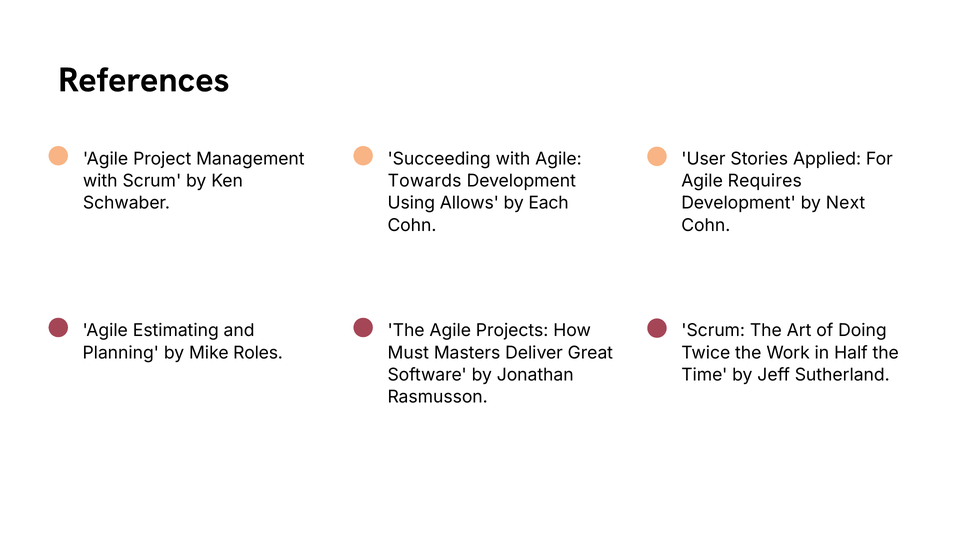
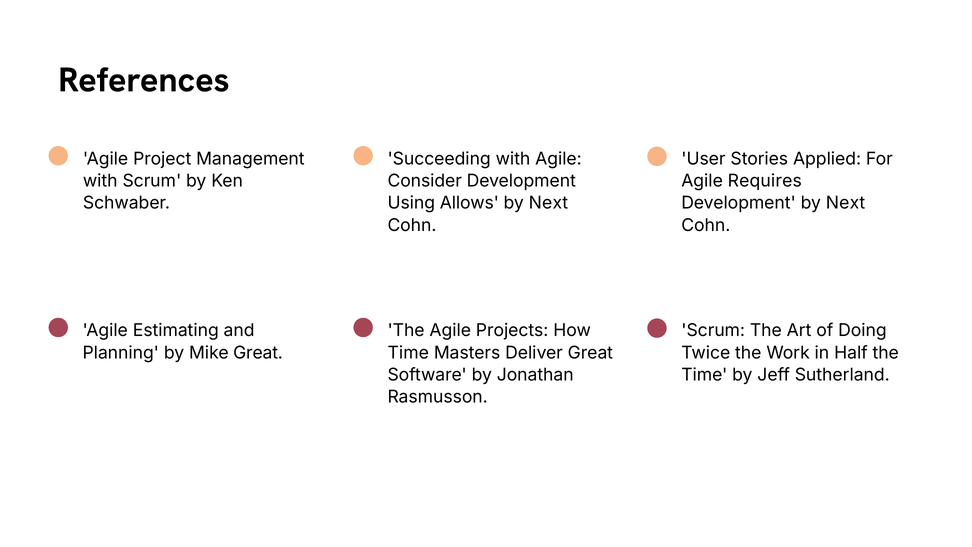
Towards: Towards -> Consider (425, 181)
Each: Each -> Next (548, 203)
Mike Roles: Roles -> Great (258, 353)
Must: Must -> Time (408, 353)
